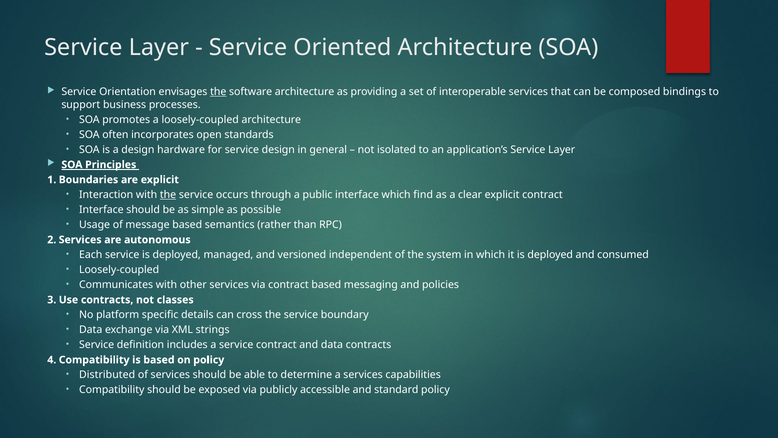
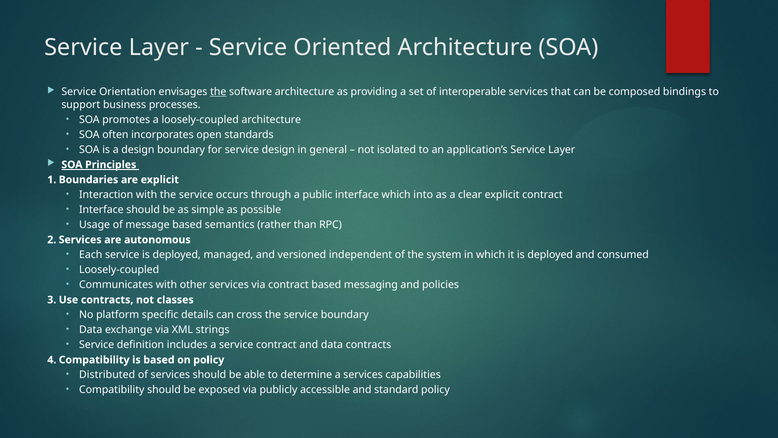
design hardware: hardware -> boundary (181, 150)
the underline: present -> none (168, 195)
find: find -> into (423, 195)
